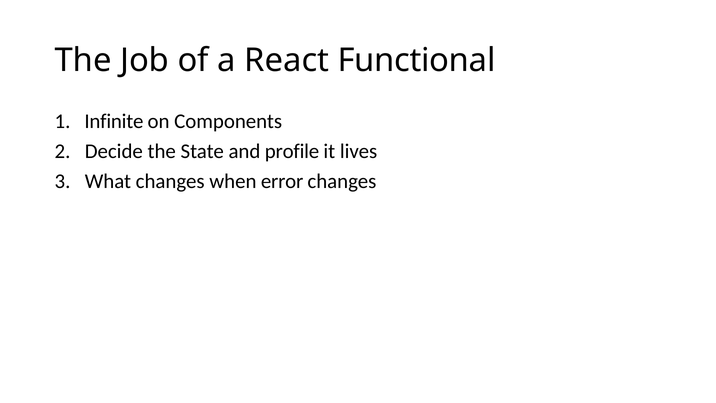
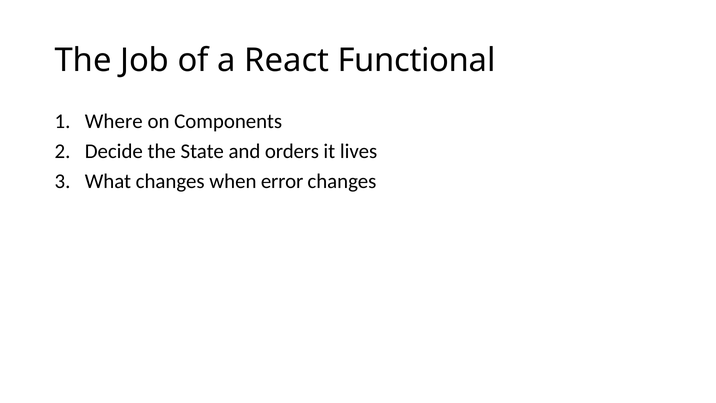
Infinite: Infinite -> Where (114, 121)
profile: profile -> orders (292, 151)
